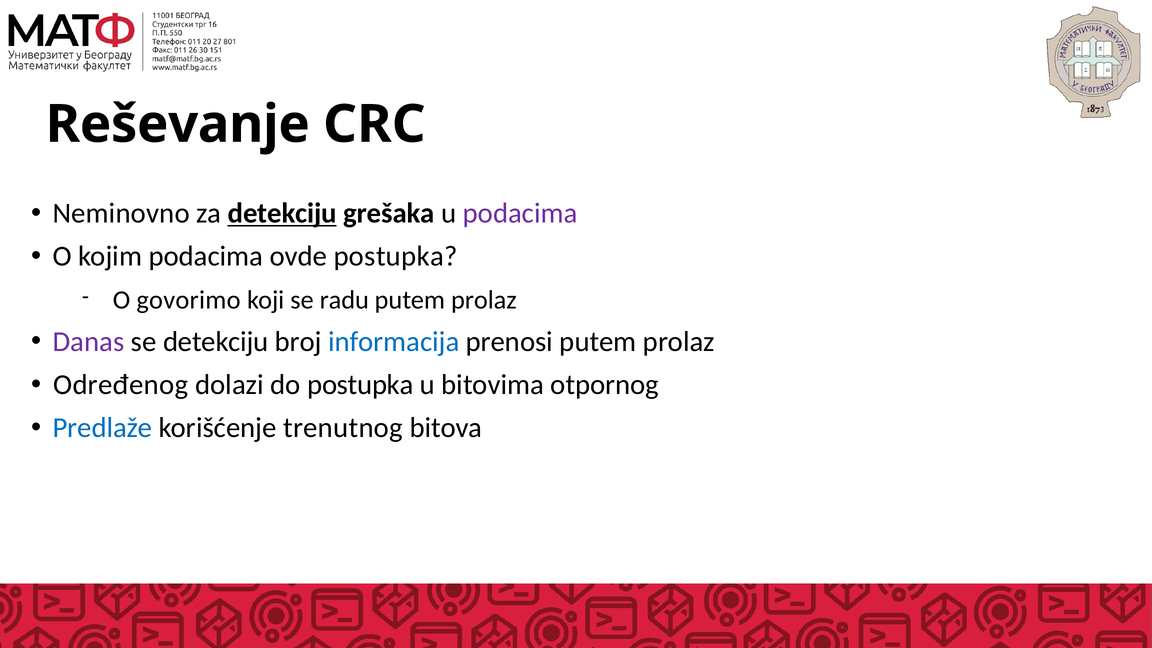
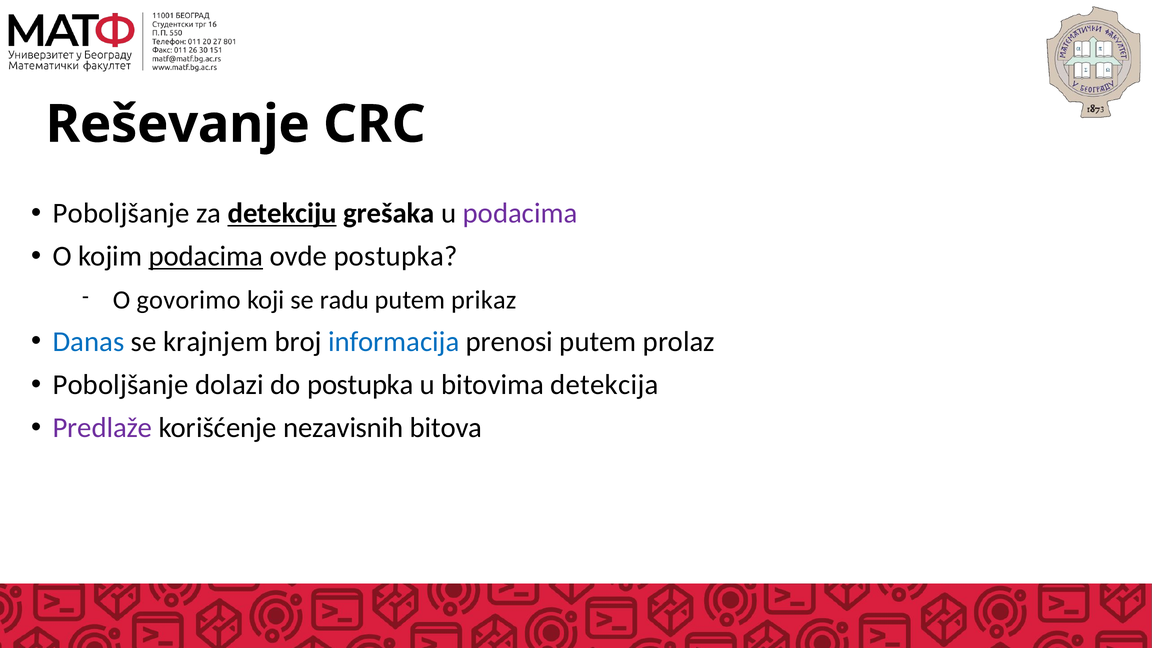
Neminovno: Neminovno -> Poboljšanje (121, 213)
podacima underline: none -> present (206, 256)
prolaz: prolaz -> prikaz (484, 300)
Danas colour: purple -> blue (89, 342)
se detekciju: detekciju -> krajnjem (216, 342)
Određenog: Određenog -> Poboljšanje (121, 385)
otpornog: otpornog -> detekcija (605, 385)
Predlaže colour: blue -> purple (103, 428)
trenutnog: trenutnog -> nezavisnih (343, 428)
